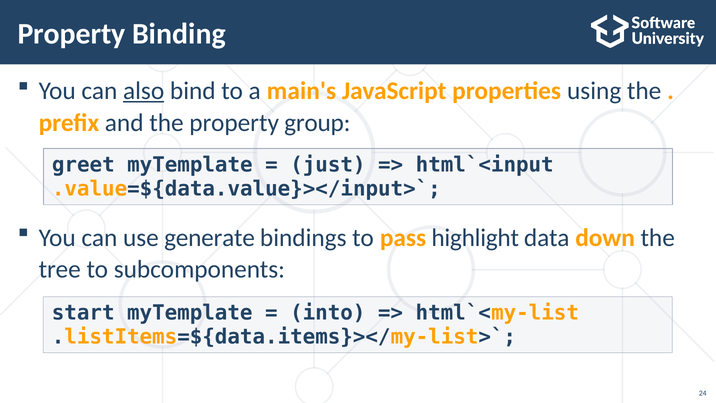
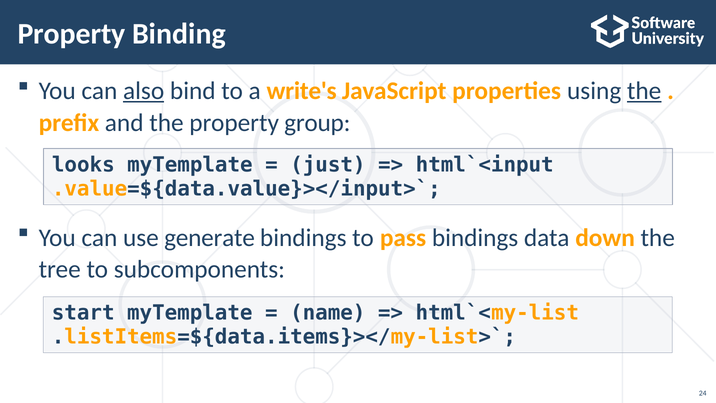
main's: main's -> write's (302, 91)
the underline: none -> present (644, 91)
greet: greet -> looks (83, 165)
pass highlight: highlight -> bindings (475, 237)
into: into -> name (328, 313)
